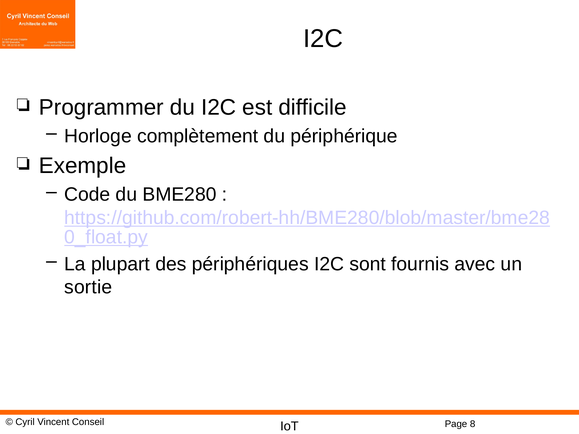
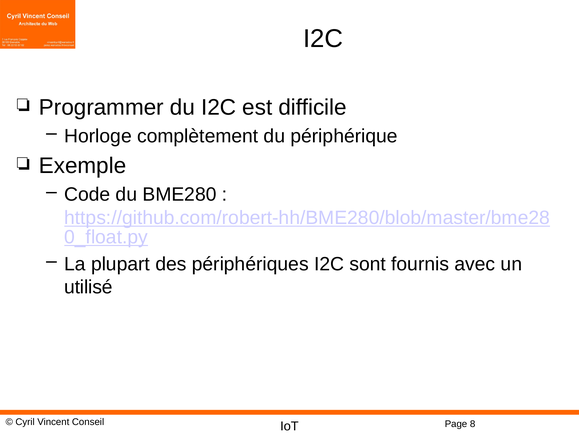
sortie: sortie -> utilisé (88, 287)
